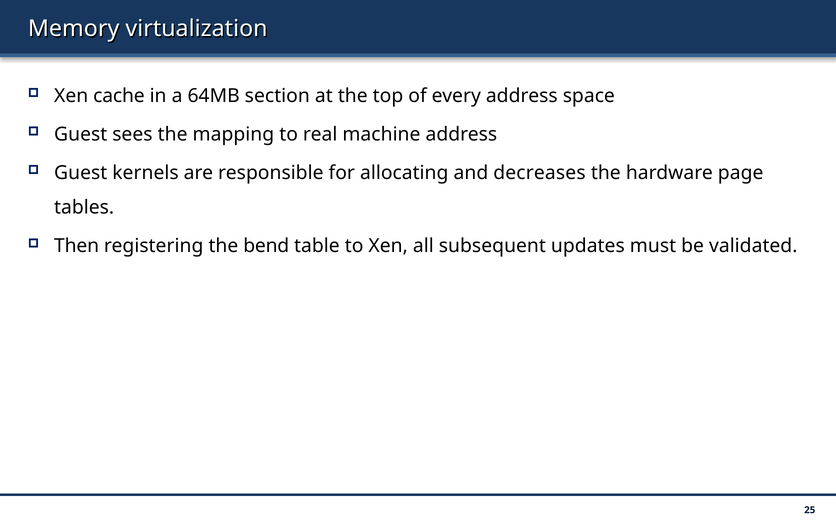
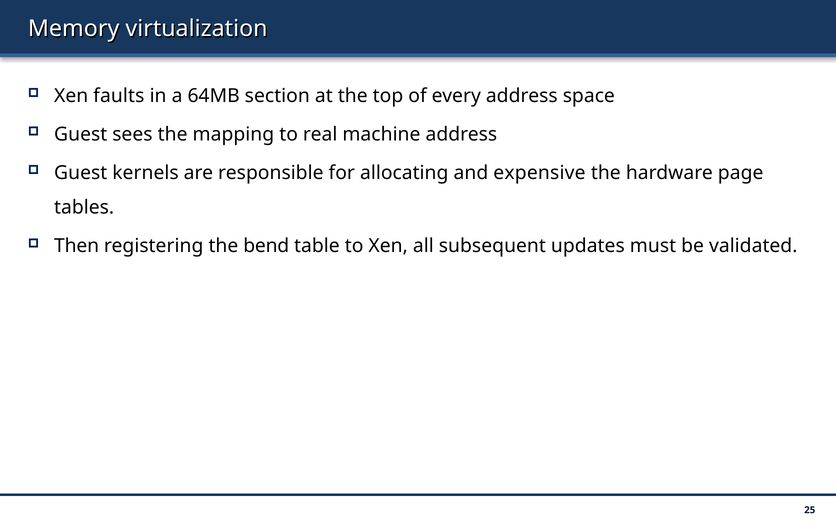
cache: cache -> faults (119, 96)
decreases: decreases -> expensive (539, 173)
